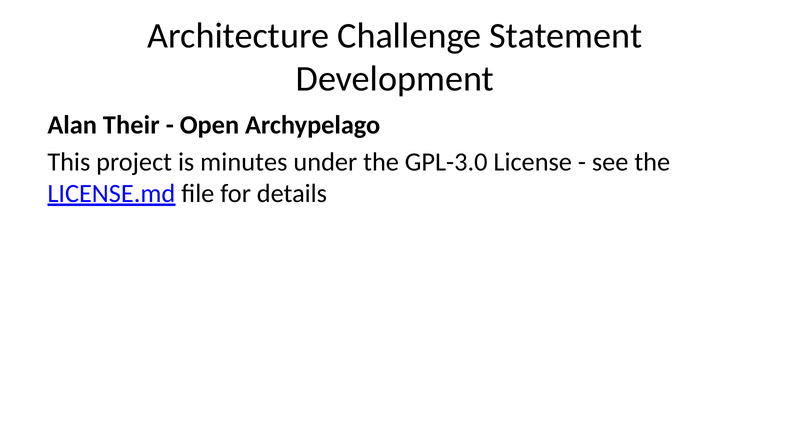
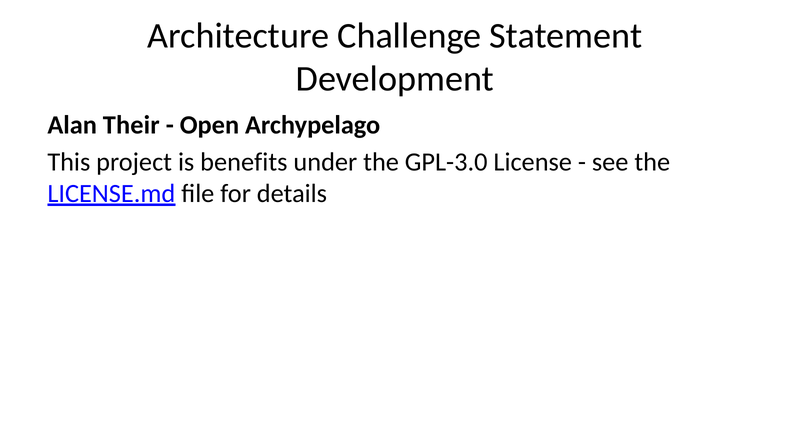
minutes: minutes -> benefits (244, 162)
